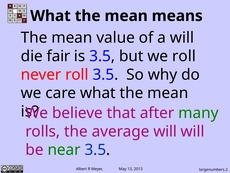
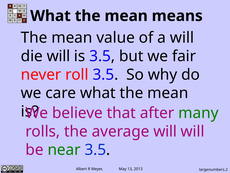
die fair: fair -> will (58, 56)
we roll: roll -> fair (184, 56)
